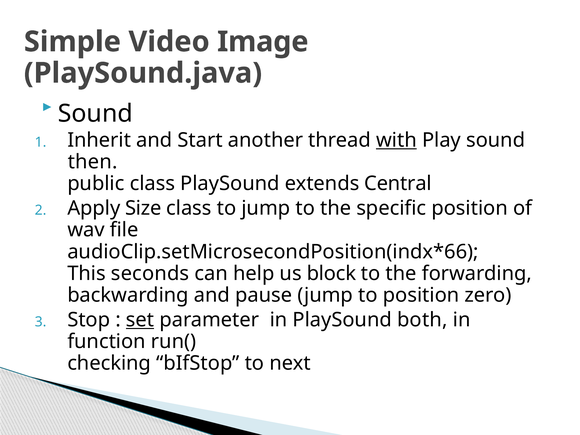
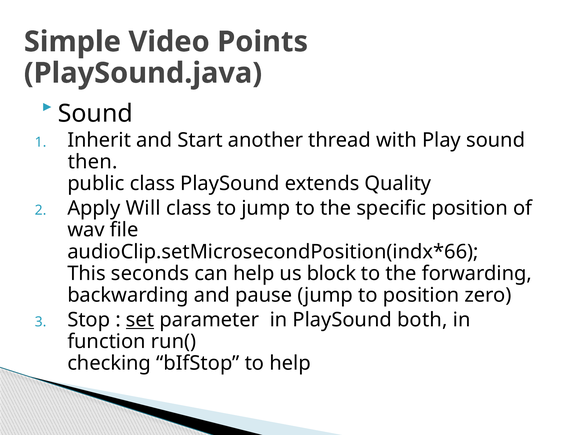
Image: Image -> Points (263, 42)
with underline: present -> none (396, 140)
Central: Central -> Quality (398, 184)
Size: Size -> Will (143, 208)
to next: next -> help (290, 363)
